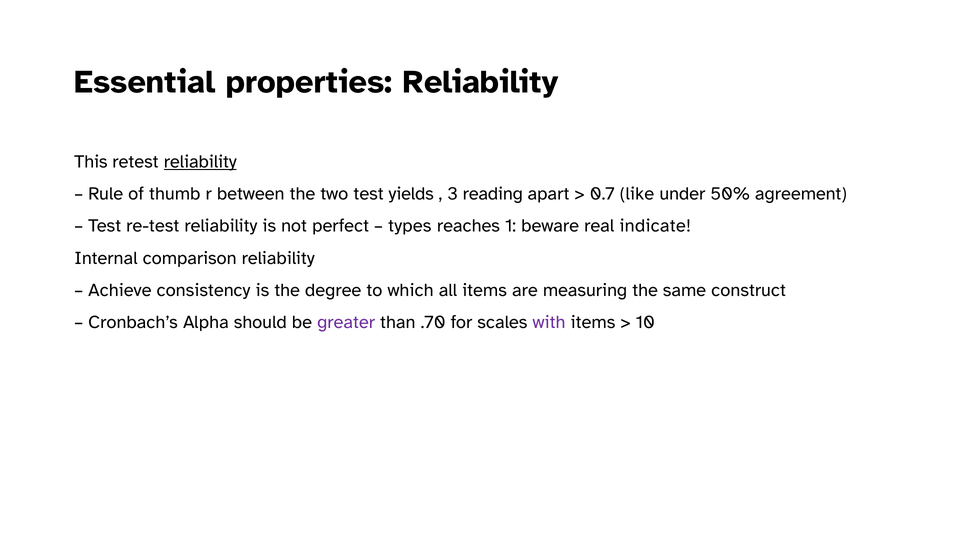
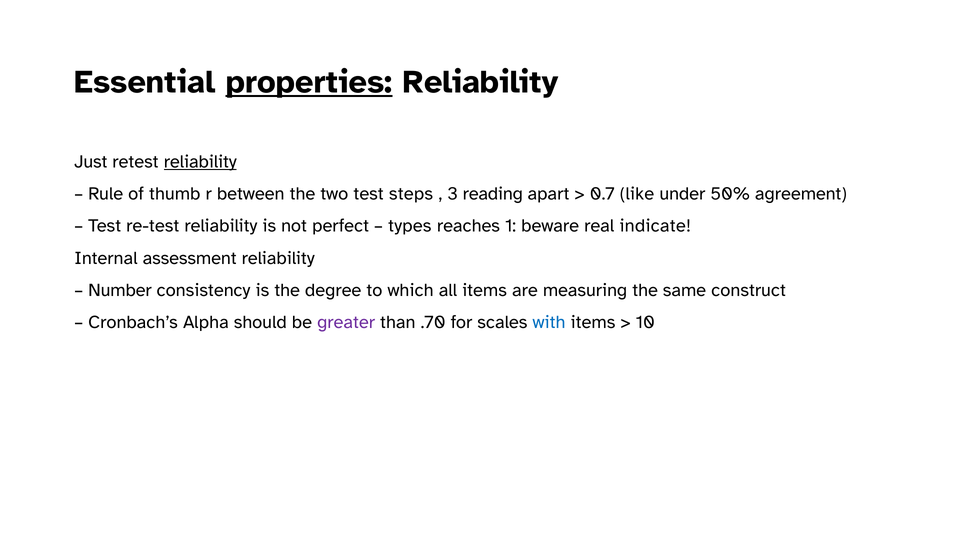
properties underline: none -> present (309, 82)
This: This -> Just (91, 162)
yields: yields -> steps (411, 194)
comparison: comparison -> assessment (190, 258)
Achieve: Achieve -> Number (120, 290)
with colour: purple -> blue (549, 322)
